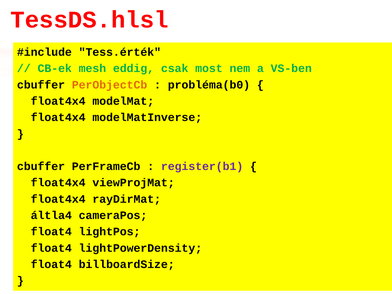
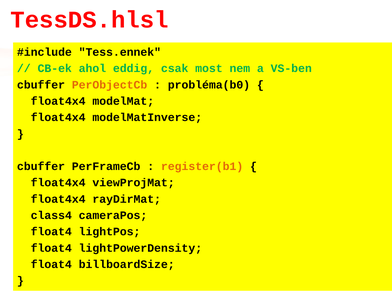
Tess.érték: Tess.érték -> Tess.ennek (120, 52)
mesh: mesh -> ahol (92, 68)
register(b1 colour: purple -> orange (202, 166)
áltla4: áltla4 -> class4 (51, 215)
